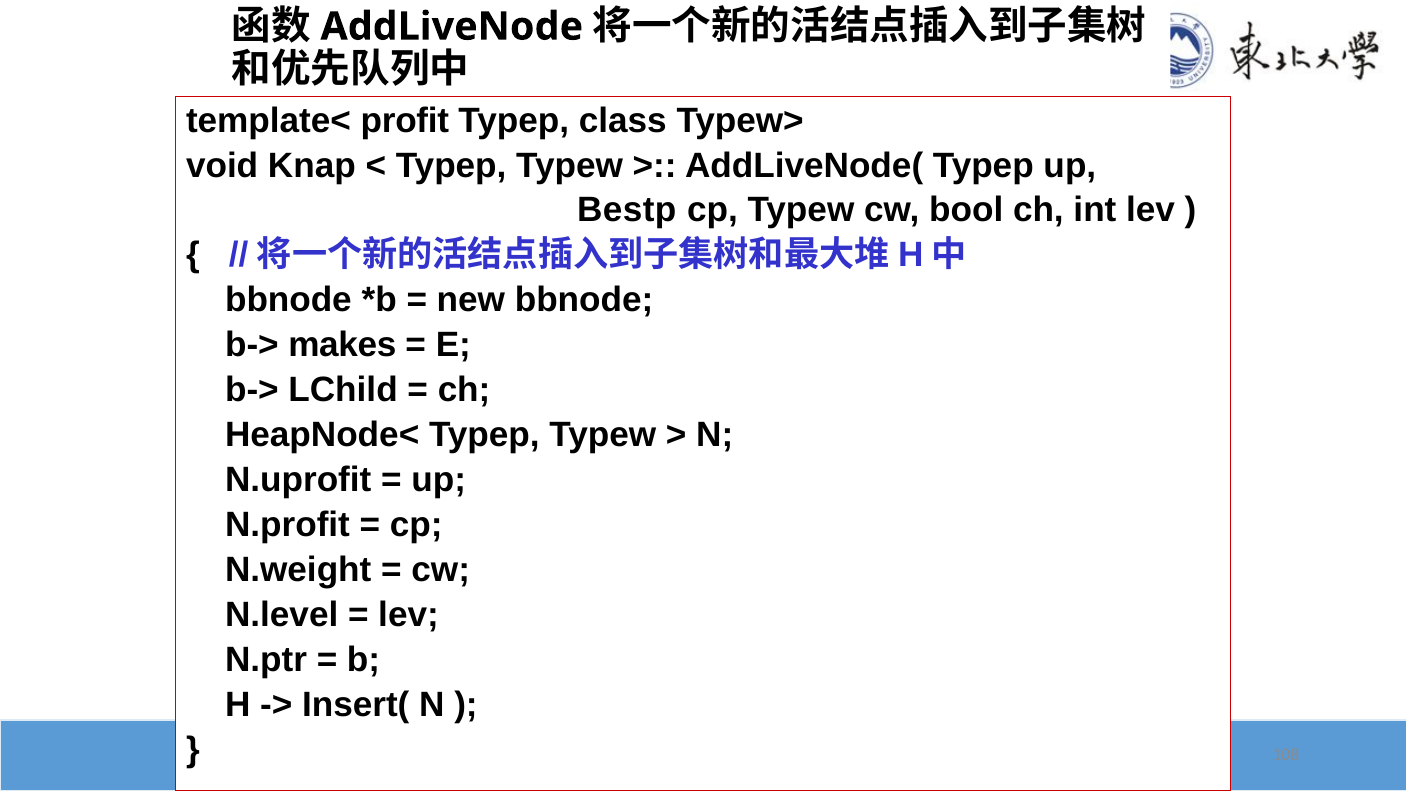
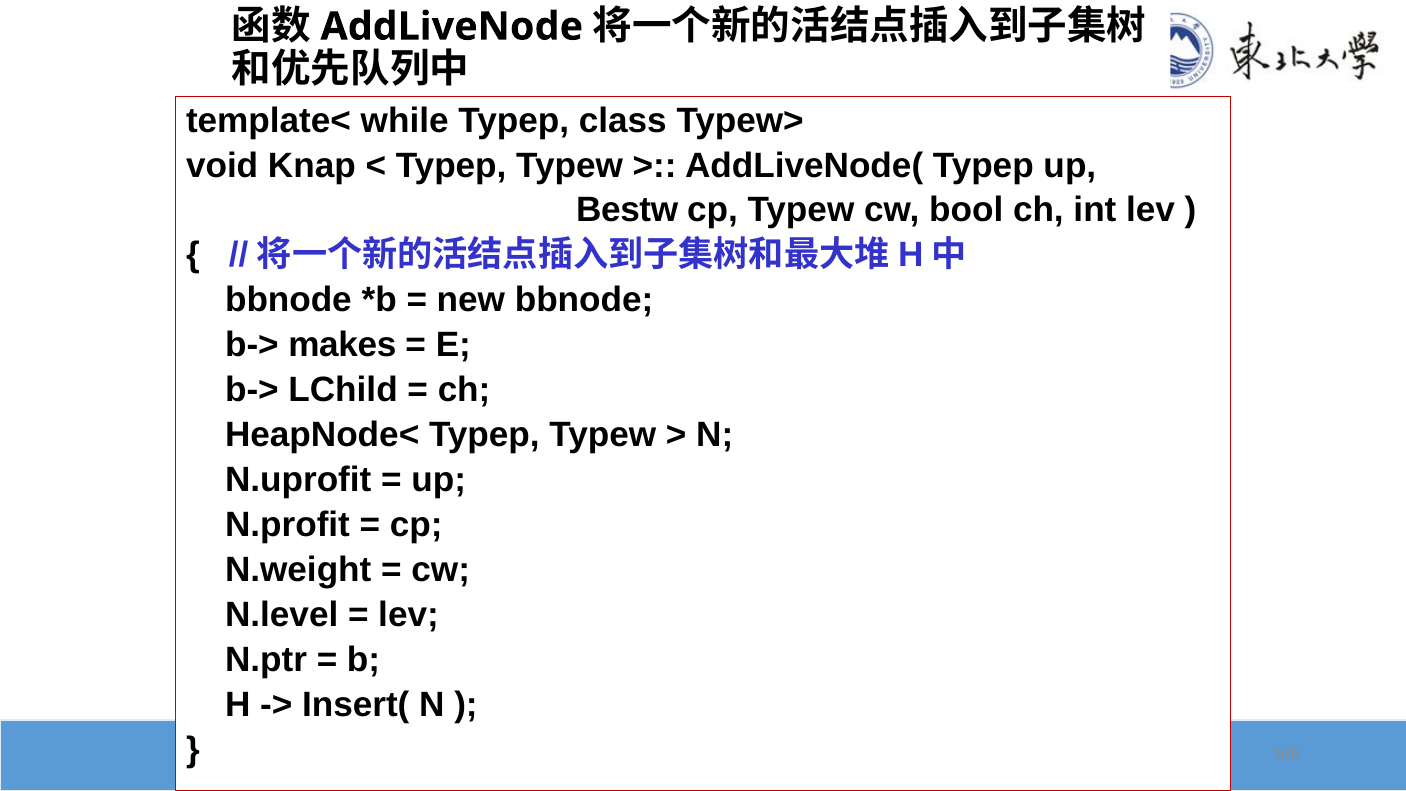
profit: profit -> while (405, 120)
Bestp: Bestp -> Bestw (627, 210)
